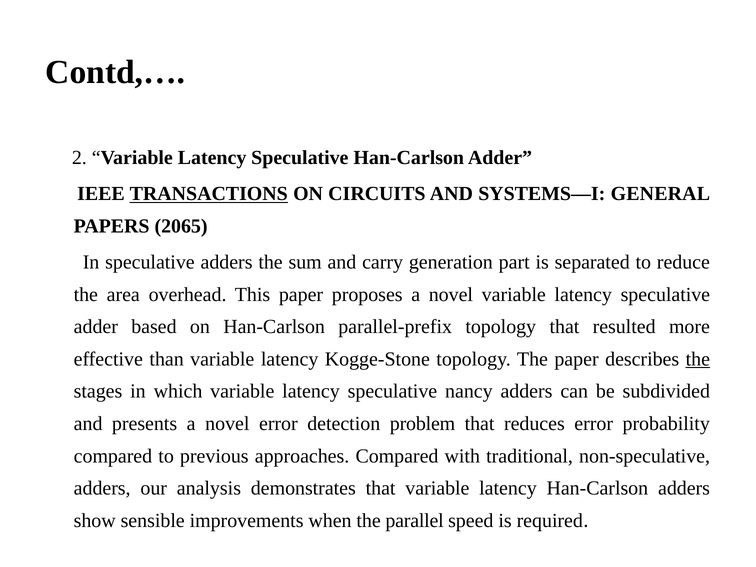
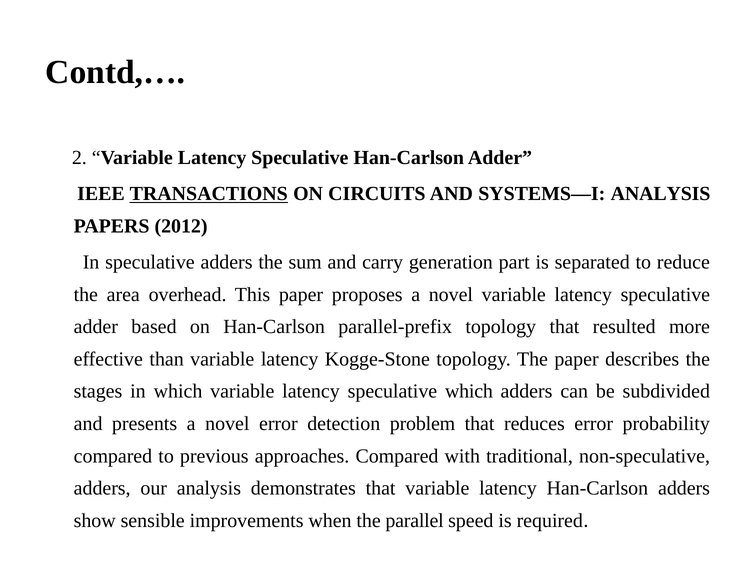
SYSTEMS—I GENERAL: GENERAL -> ANALYSIS (661, 194)
2065: 2065 -> 2012 (181, 226)
the underline: present -> none (698, 359)
speculative nancy: nancy -> which (469, 391)
